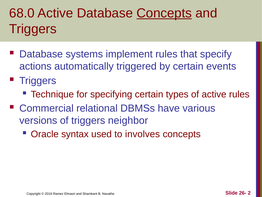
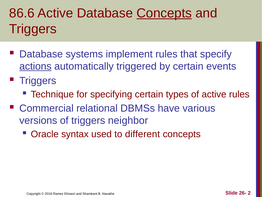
68.0: 68.0 -> 86.6 (22, 13)
actions underline: none -> present (35, 66)
involves: involves -> different (142, 134)
